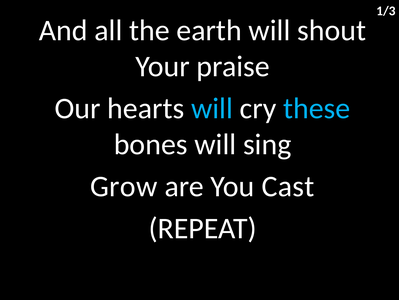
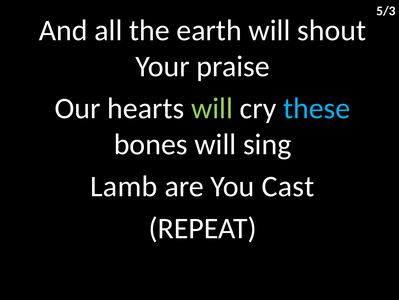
1/3: 1/3 -> 5/3 (386, 11)
will colour: light blue -> light green (212, 108)
Grow: Grow -> Lamb (124, 186)
